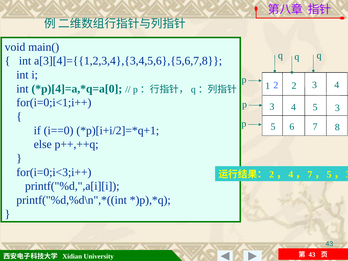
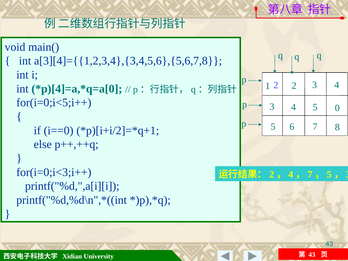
for(i=0;i<1;i++: for(i=0;i<1;i++ -> for(i=0;i<5;i++ (54, 103)
5 3: 3 -> 0 (337, 108)
